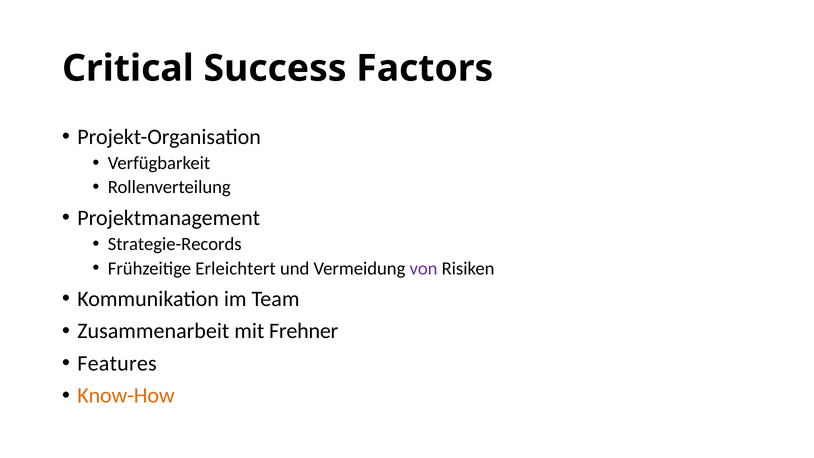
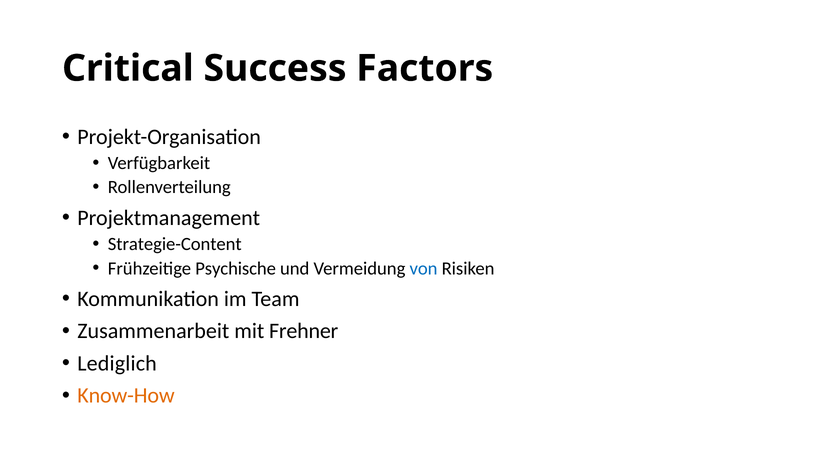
Strategie-Records: Strategie-Records -> Strategie-Content (175, 244)
Erleichtert: Erleichtert -> Psychische (236, 268)
von colour: purple -> blue (424, 268)
Features: Features -> Lediglich (117, 363)
